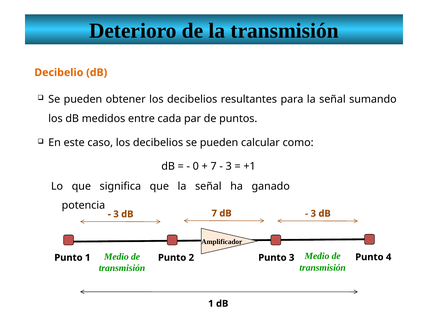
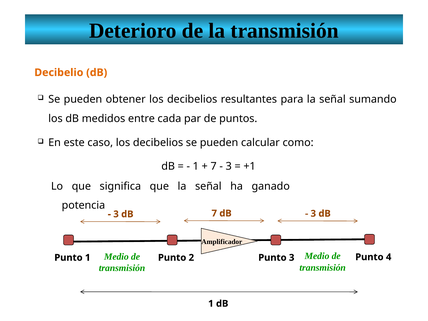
0: 0 -> 1 (196, 166)
